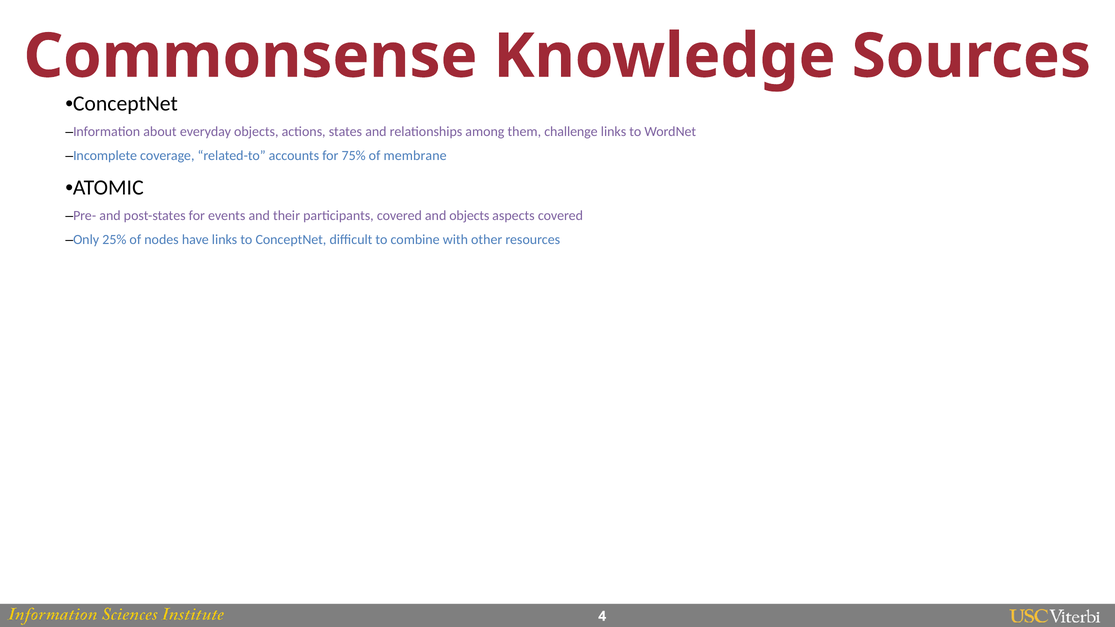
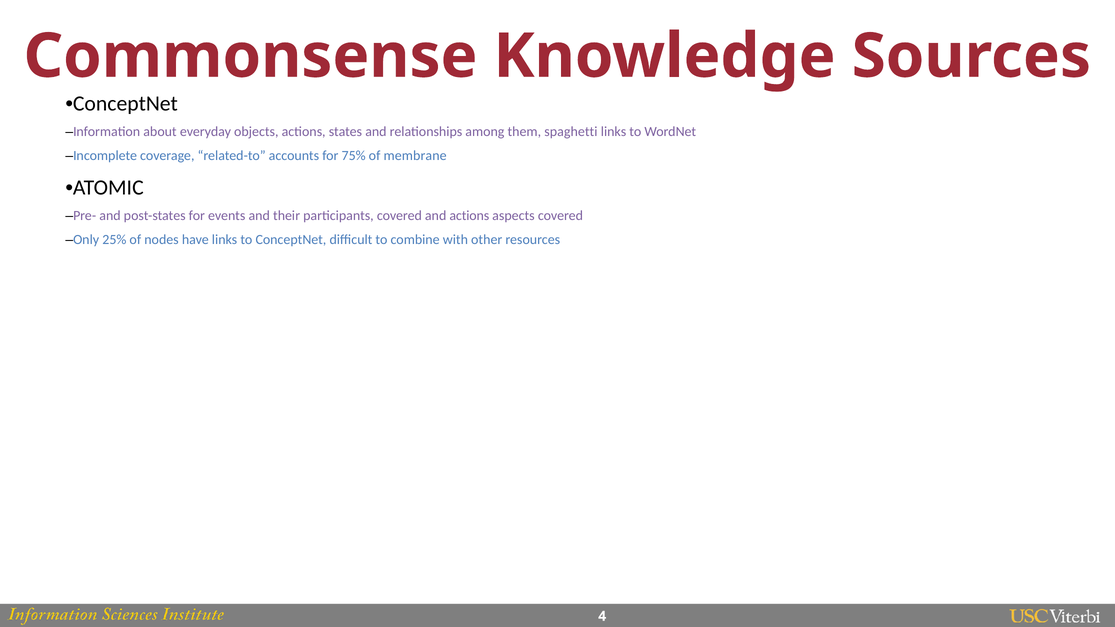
challenge: challenge -> spaghetti (571, 132)
and objects: objects -> actions (469, 216)
